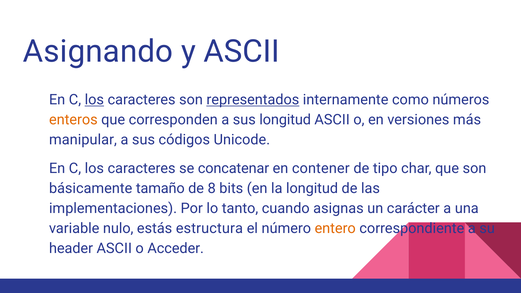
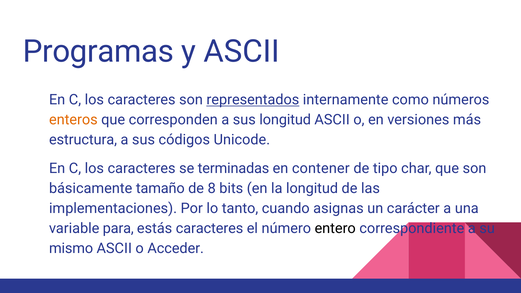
Asignando: Asignando -> Programas (98, 52)
los underline: present -> none (94, 100)
manipular: manipular -> estructura (83, 140)
concatenar: concatenar -> terminadas (234, 168)
nulo: nulo -> para (118, 228)
estás estructura: estructura -> caracteres (210, 228)
entero colour: orange -> black (335, 228)
header: header -> mismo (71, 248)
